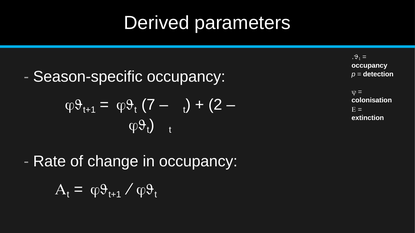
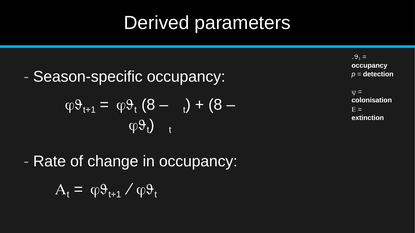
7: 7 -> 8 (148, 105)
2: 2 -> 8 (215, 105)
